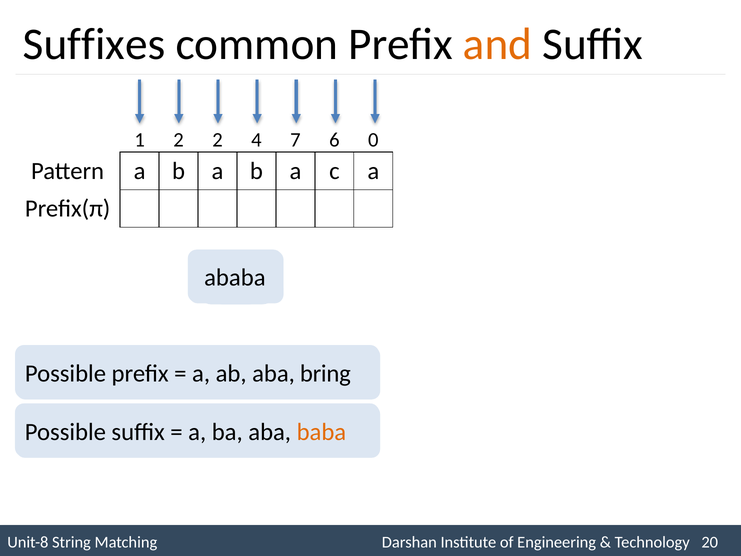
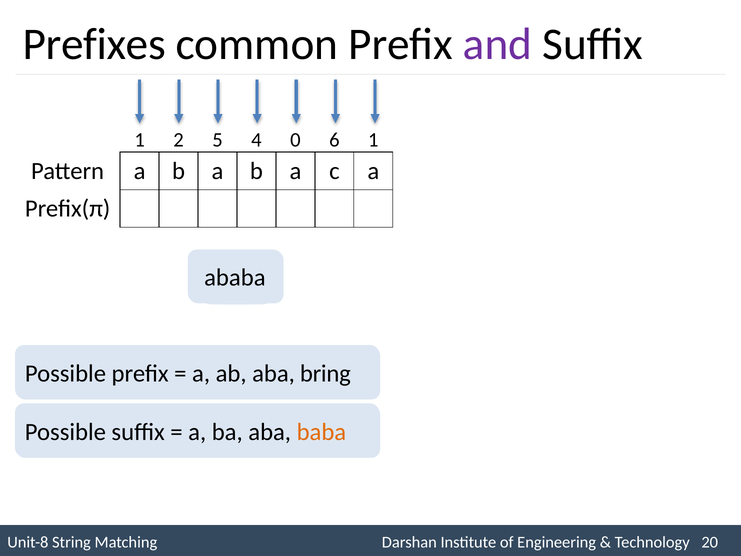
Suffixes: Suffixes -> Prefixes (94, 45)
and colour: orange -> purple (498, 45)
2 2: 2 -> 5 (218, 140)
4 7: 7 -> 0 (295, 140)
6 0: 0 -> 1 (373, 140)
